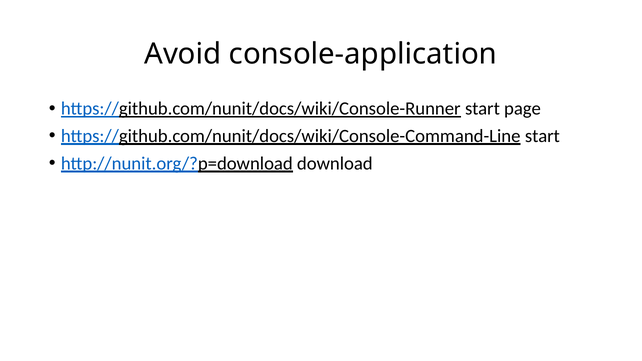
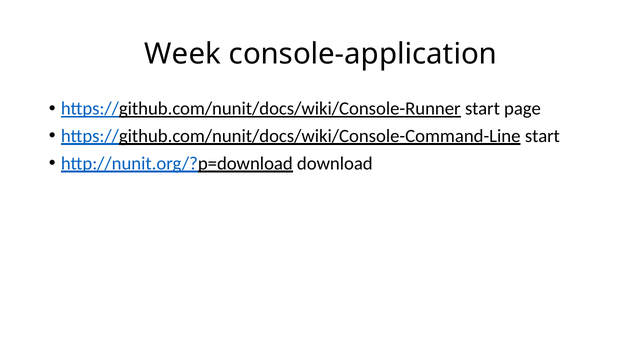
Avoid: Avoid -> Week (183, 54)
